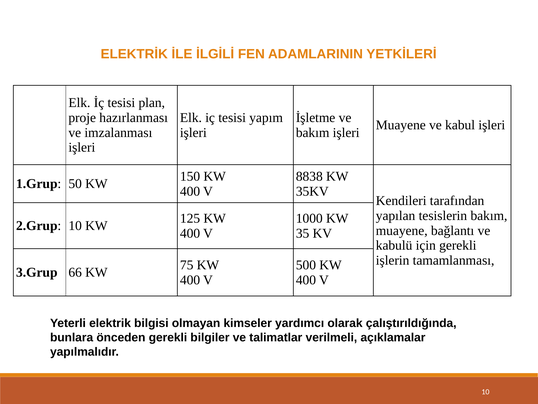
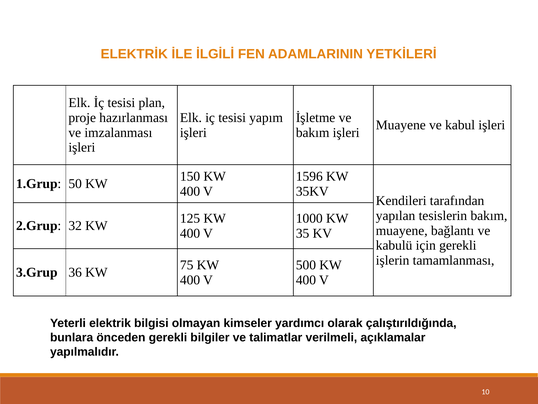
8838: 8838 -> 1596 (309, 176)
2.Grup 10: 10 -> 32 (75, 225)
66: 66 -> 36 (75, 272)
